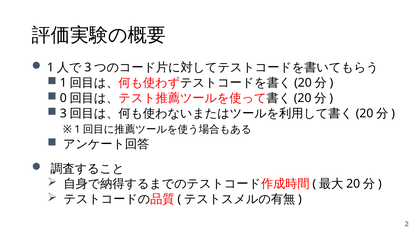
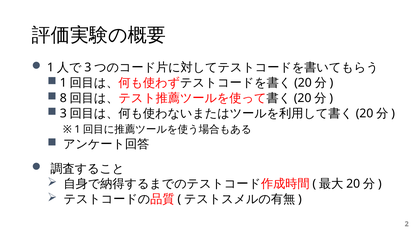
0: 0 -> 8 (63, 98)
